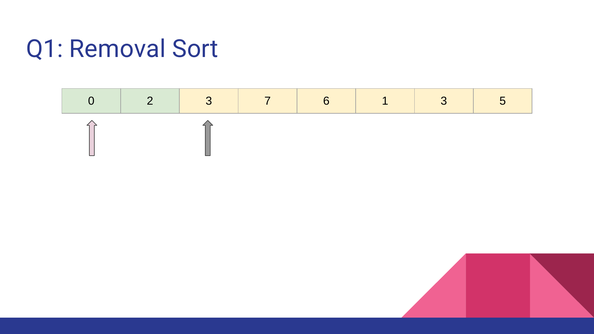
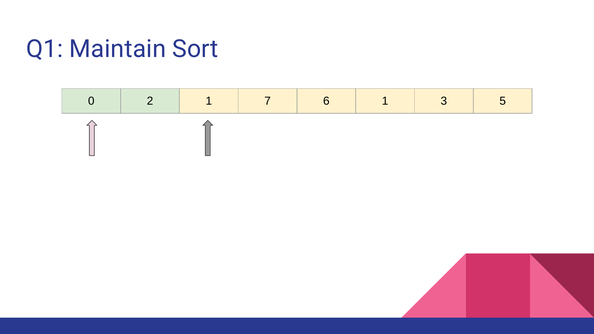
Removal: Removal -> Maintain (118, 49)
2 3: 3 -> 1 (209, 101)
